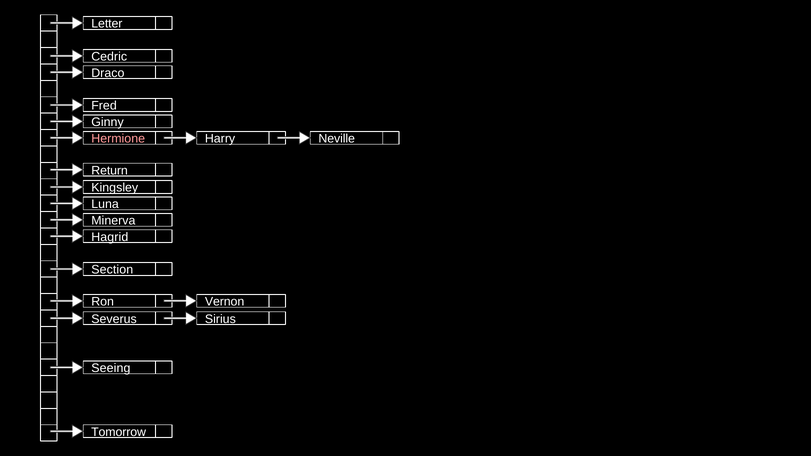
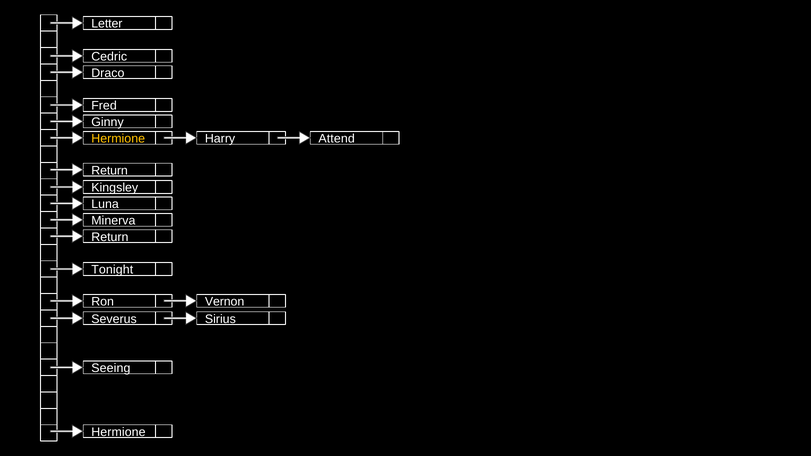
Hermione colour: pink -> yellow (118, 139)
Neville: Neville -> Attend (337, 139)
Hagrid: Hagrid -> Return (110, 237)
Section: Section -> Tonight (112, 270)
Tomorrow: Tomorrow -> Hermione (118, 432)
